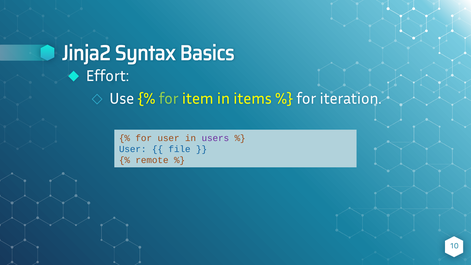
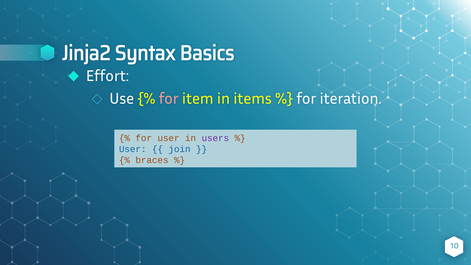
for colour: light green -> pink (169, 99)
file: file -> join (180, 149)
remote: remote -> braces (152, 160)
